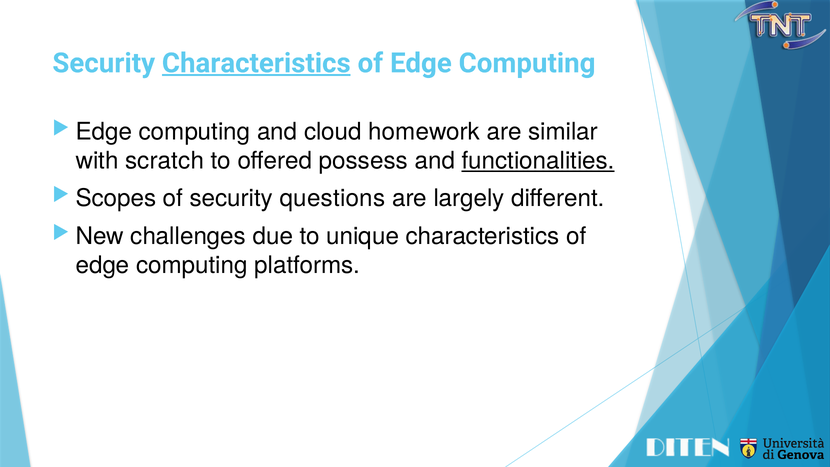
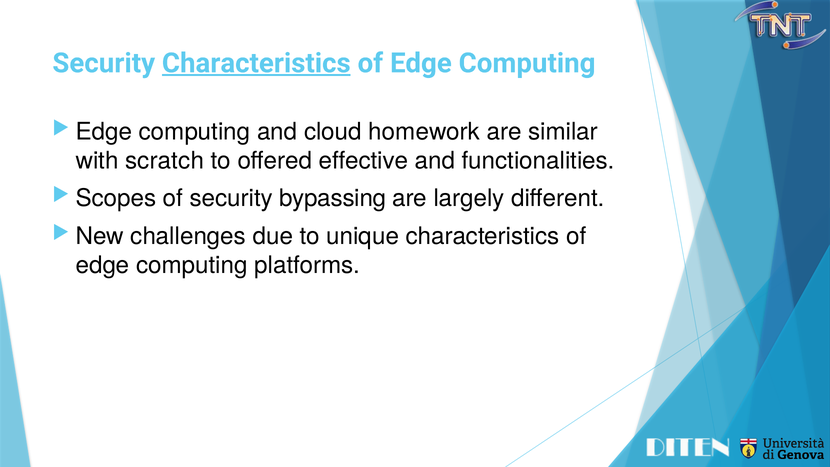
possess: possess -> effective (363, 161)
functionalities underline: present -> none (538, 161)
questions: questions -> bypassing (333, 198)
